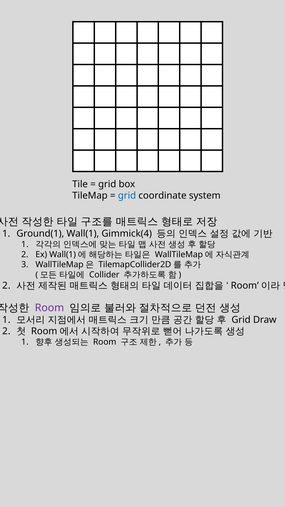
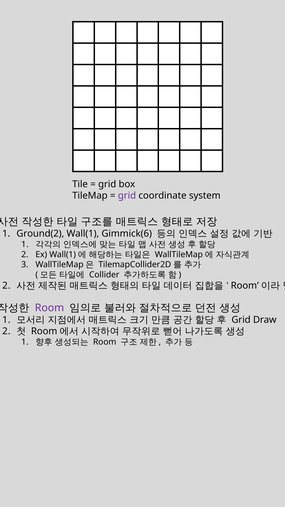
grid colour: blue -> purple (127, 196)
Ground(1: Ground(1 -> Ground(2 (40, 233)
Gimmick(4: Gimmick(4 -> Gimmick(6 (127, 233)
